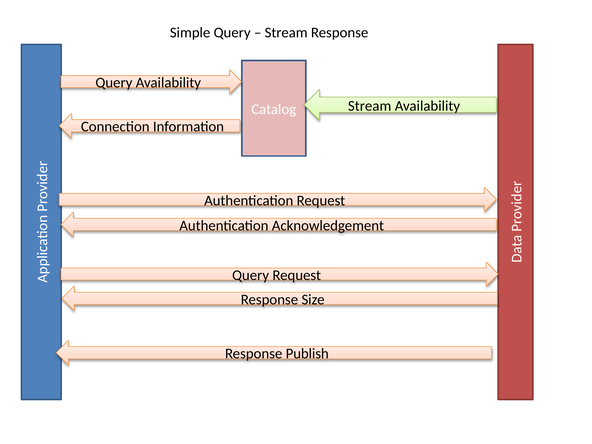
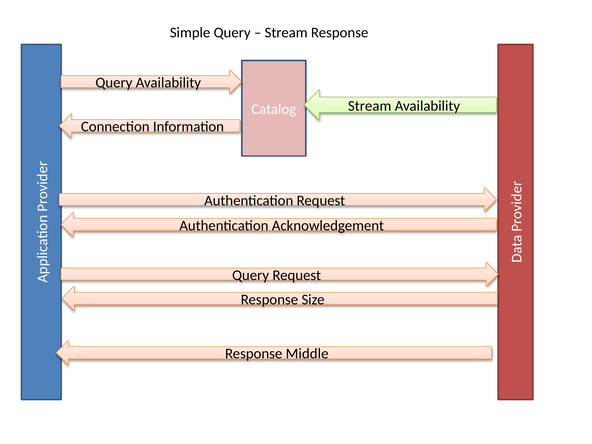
Publish: Publish -> Middle (307, 354)
